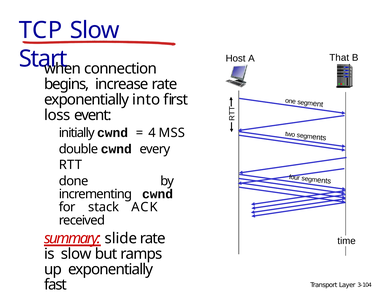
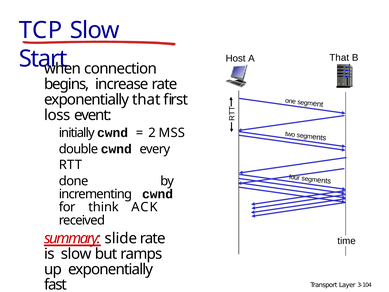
exponentially into: into -> that (146, 100)
4: 4 -> 2 (152, 133)
stack: stack -> think (104, 207)
